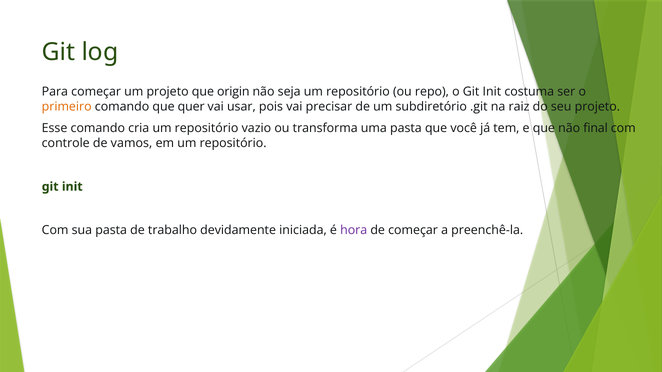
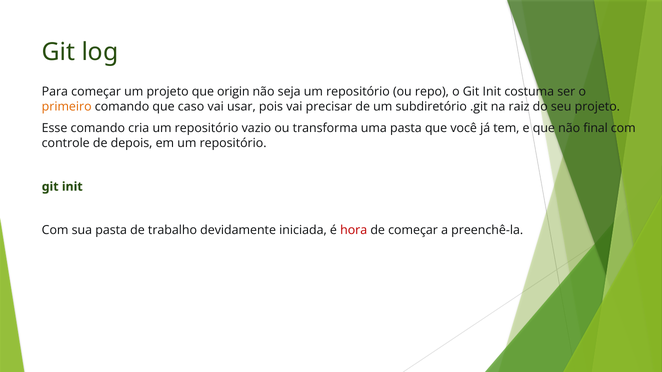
quer: quer -> caso (191, 107)
vamos: vamos -> depois (132, 143)
hora colour: purple -> red (354, 230)
